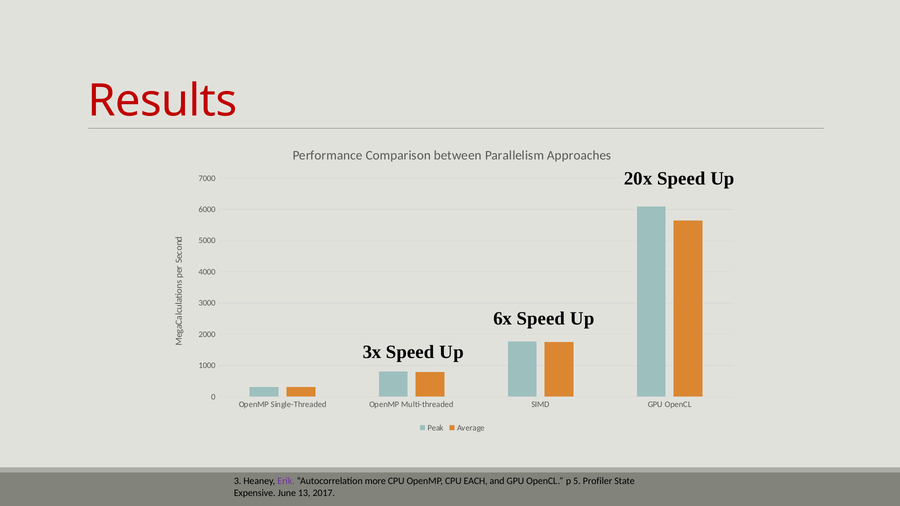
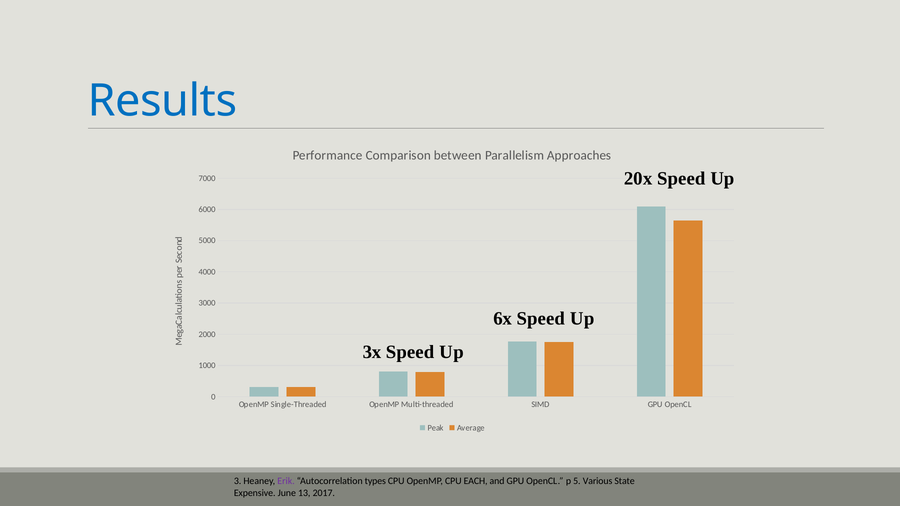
Results colour: red -> blue (163, 101)
more: more -> types (375, 481)
Profiler: Profiler -> Various (598, 481)
